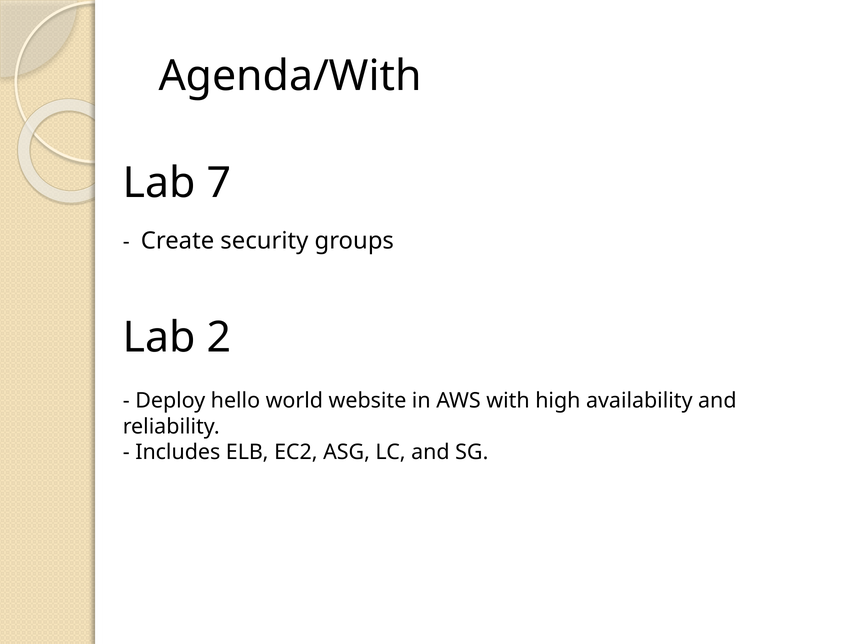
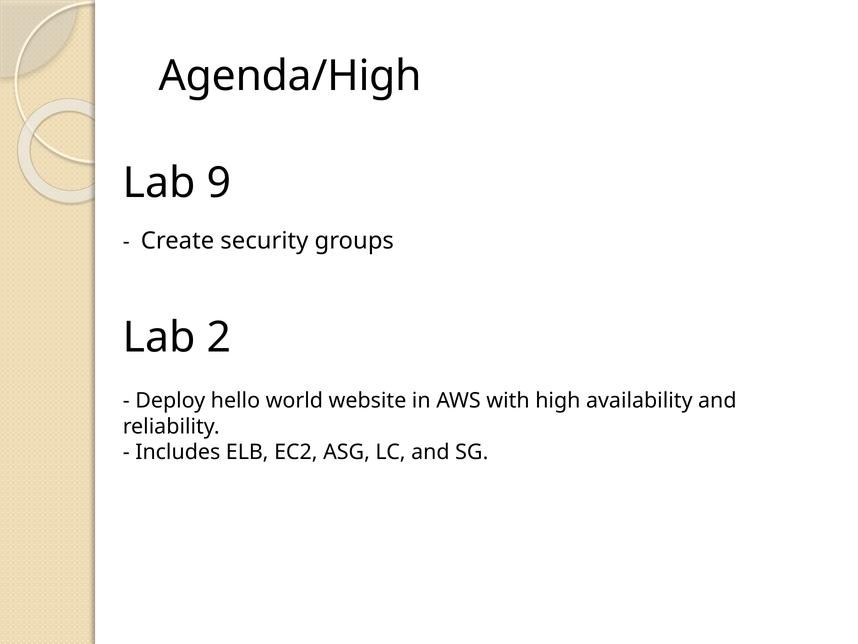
Agenda/With: Agenda/With -> Agenda/High (290, 76)
7: 7 -> 9 (219, 183)
